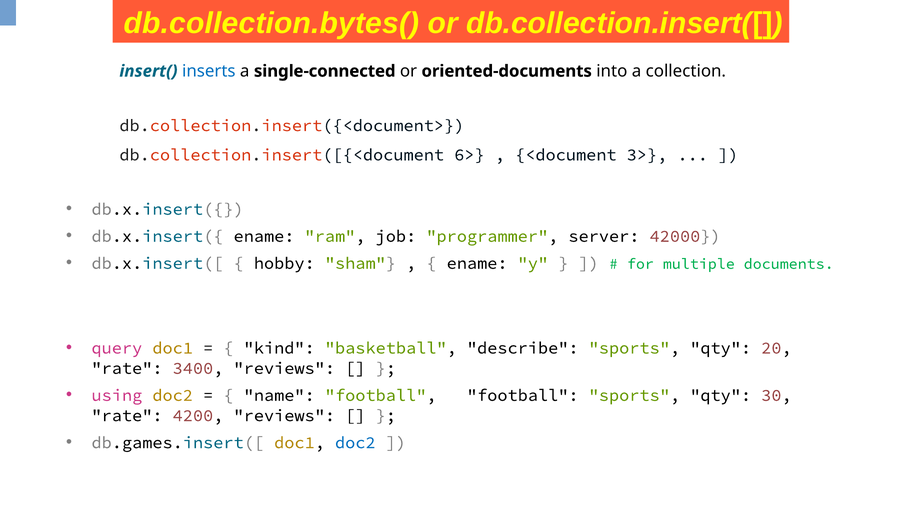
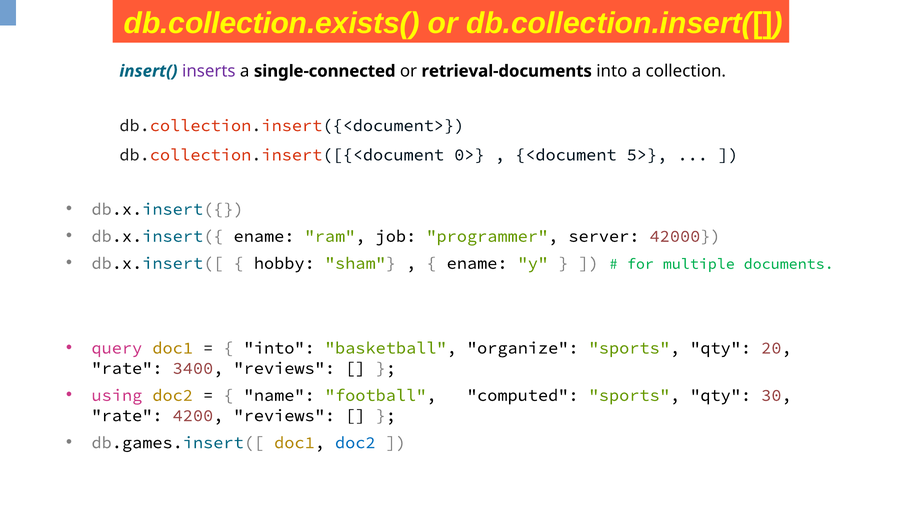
db.collection.bytes(: db.collection.bytes( -> db.collection.exists( (272, 23)
inserts colour: blue -> purple (209, 71)
oriented-documents: oriented-documents -> retrieval-documents (507, 71)
6>: 6> -> 0> (469, 155)
3>: 3> -> 5> (647, 155)
kind: kind -> into (279, 348)
describe: describe -> organize (523, 348)
football football: football -> computed (523, 396)
